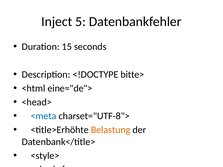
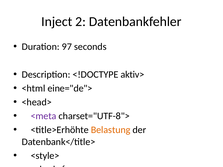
5: 5 -> 2 (81, 22)
15: 15 -> 97 (67, 47)
bitte>: bitte> -> aktiv> (132, 75)
<meta colour: blue -> purple (44, 116)
